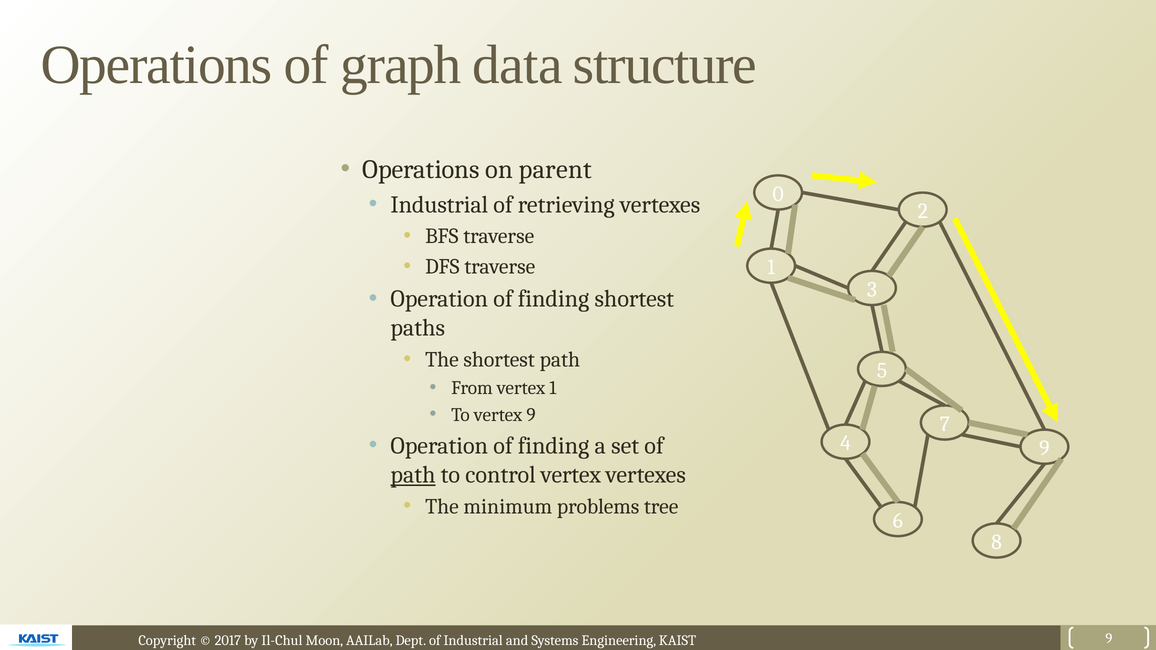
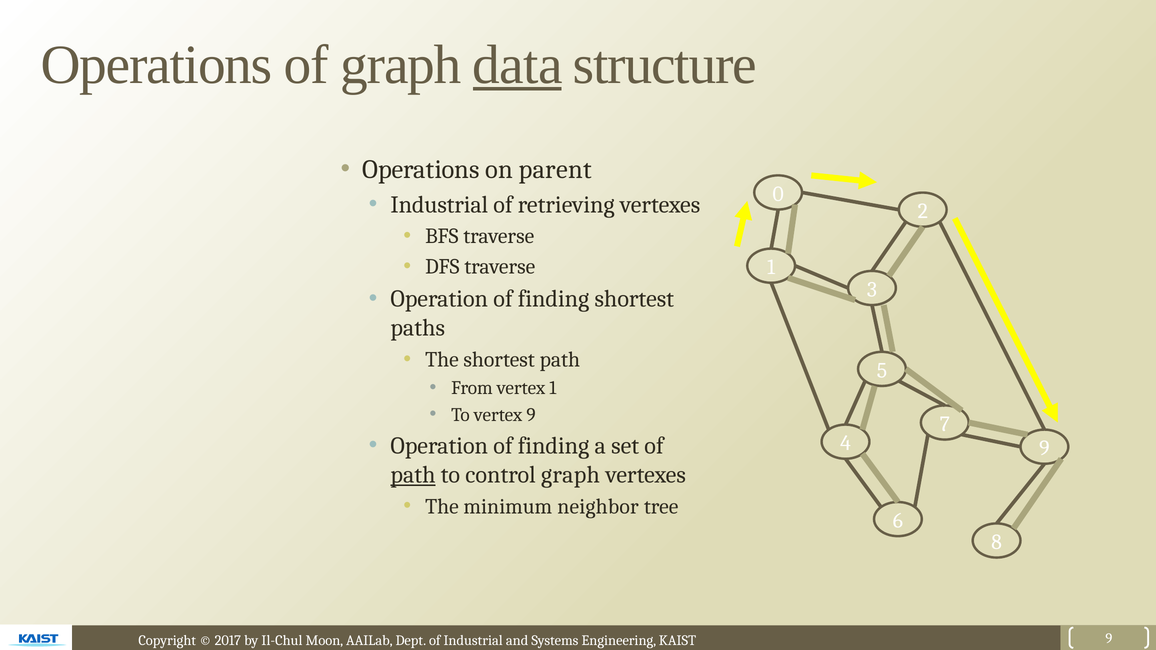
data underline: none -> present (517, 65)
control vertex: vertex -> graph (570, 475)
problems: problems -> neighbor (598, 507)
